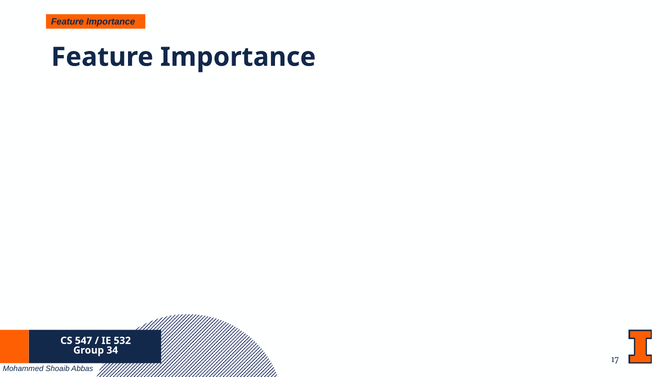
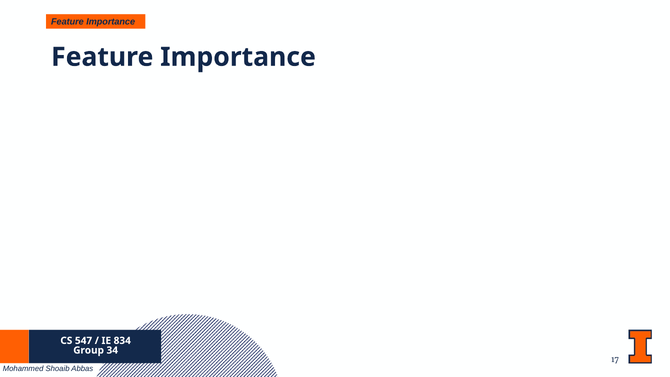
532: 532 -> 834 (122, 340)
